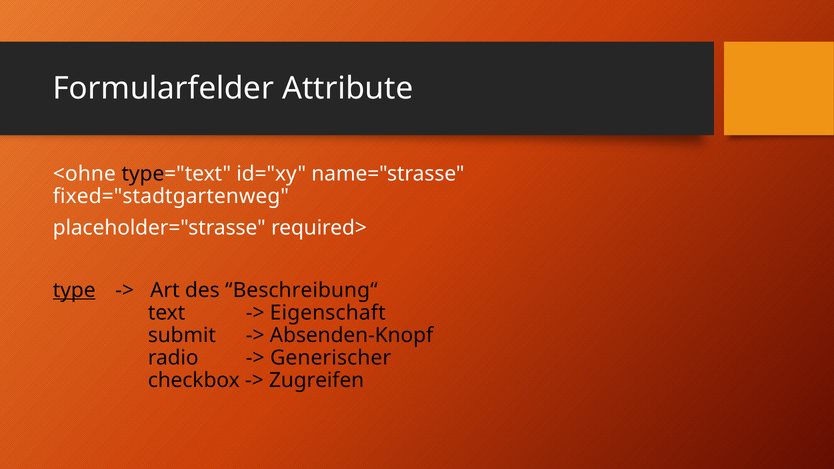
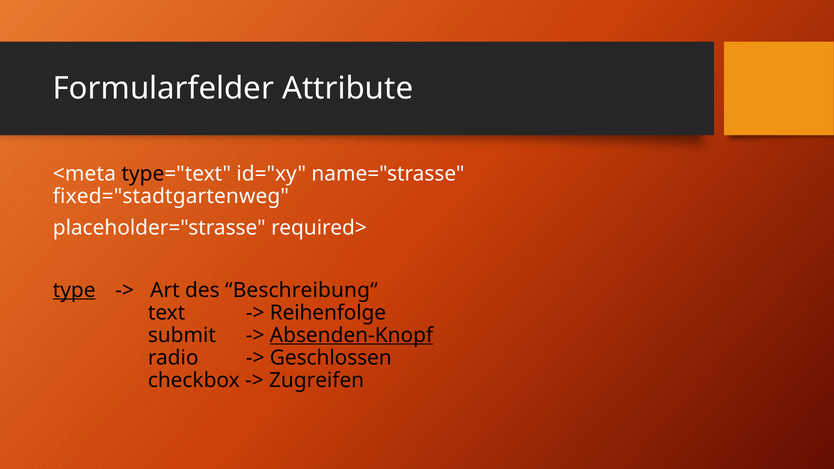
<ohne: <ohne -> <meta (84, 174)
Eigenschaft: Eigenschaft -> Reihenfolge (328, 313)
Absenden-Knopf underline: none -> present (352, 335)
Generischer: Generischer -> Geschlossen (331, 358)
